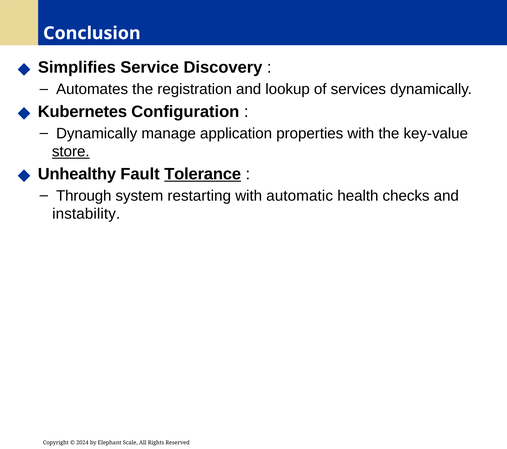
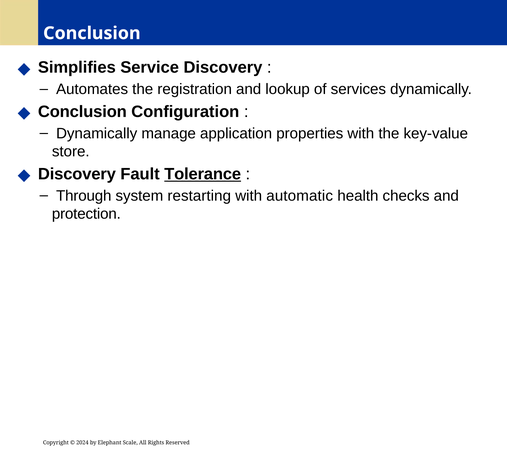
Kubernetes: Kubernetes -> Conclusion (82, 112)
store underline: present -> none (71, 152)
Unhealthy: Unhealthy -> Discovery (77, 174)
instability: instability -> protection (86, 214)
